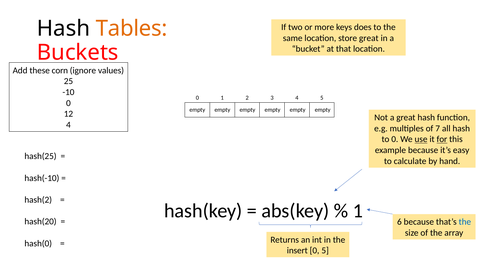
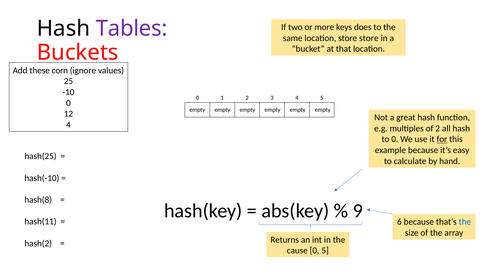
Tables colour: orange -> purple (132, 29)
store great: great -> store (369, 38)
of 7: 7 -> 2 (438, 129)
use underline: present -> none (421, 139)
hash(2: hash(2 -> hash(8 (38, 200)
1: 1 -> 9 (358, 211)
hash(20: hash(20 -> hash(11 (40, 222)
hash(0: hash(0 -> hash(2 (38, 244)
insert: insert -> cause (297, 251)
